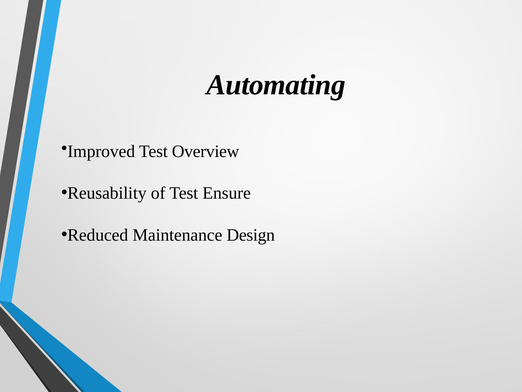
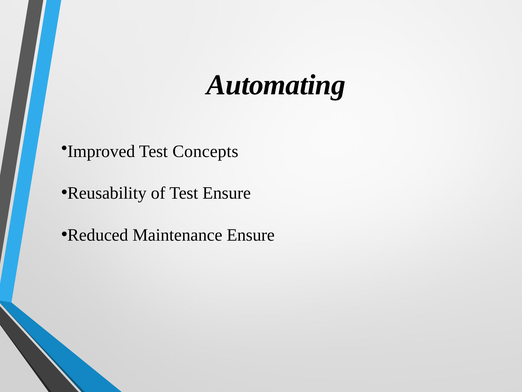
Overview: Overview -> Concepts (205, 151)
Maintenance Design: Design -> Ensure (251, 235)
